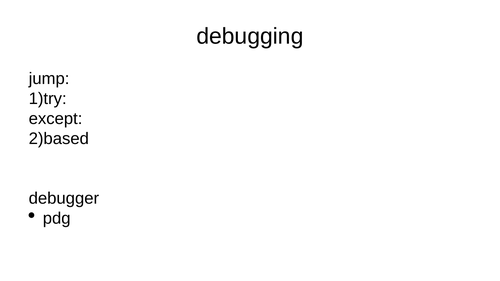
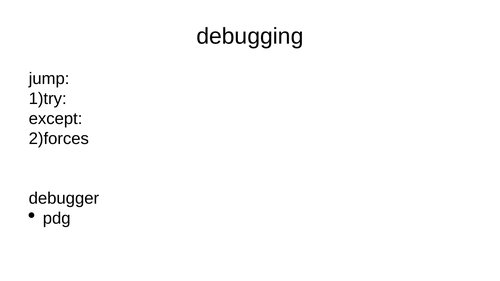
2)based: 2)based -> 2)forces (59, 139)
